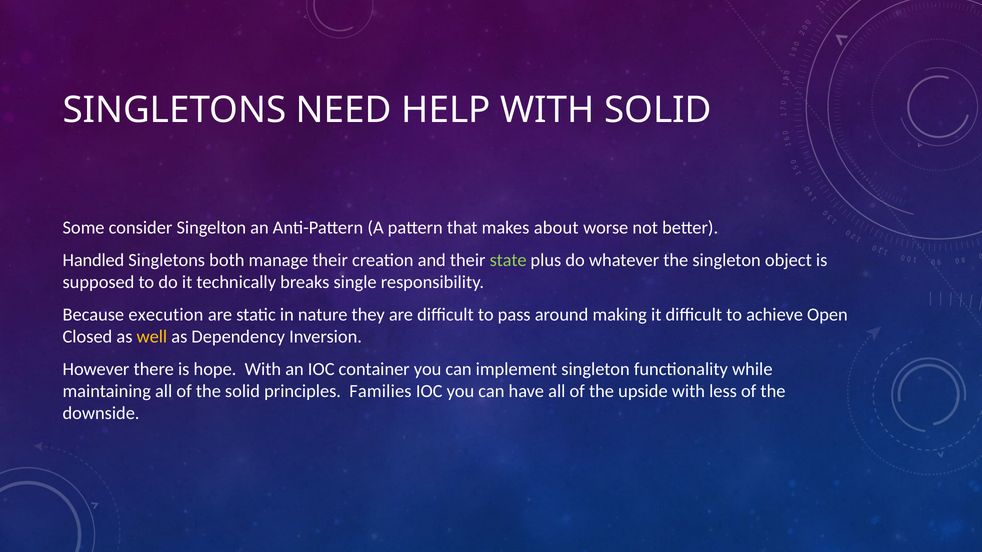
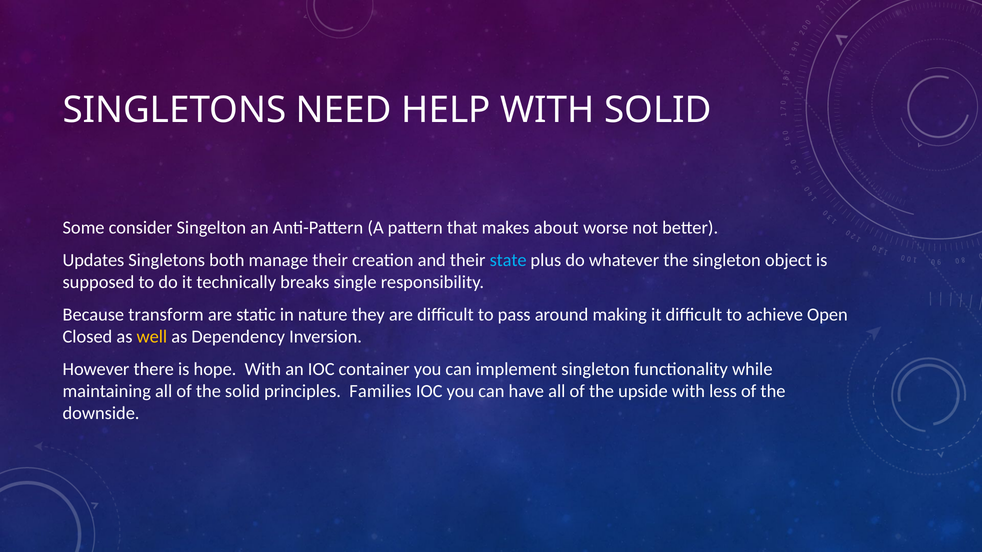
Handled: Handled -> Updates (93, 260)
state colour: light green -> light blue (508, 260)
execution: execution -> transform (166, 315)
